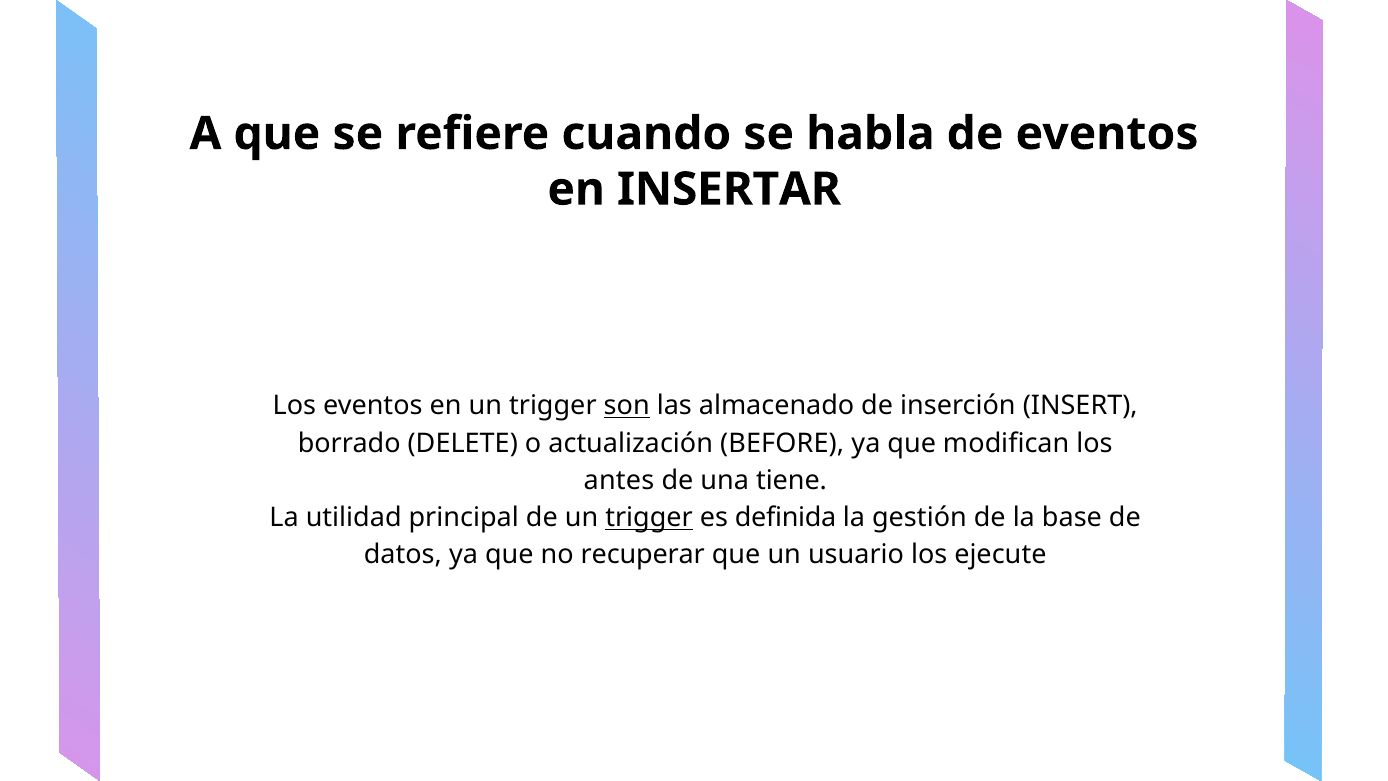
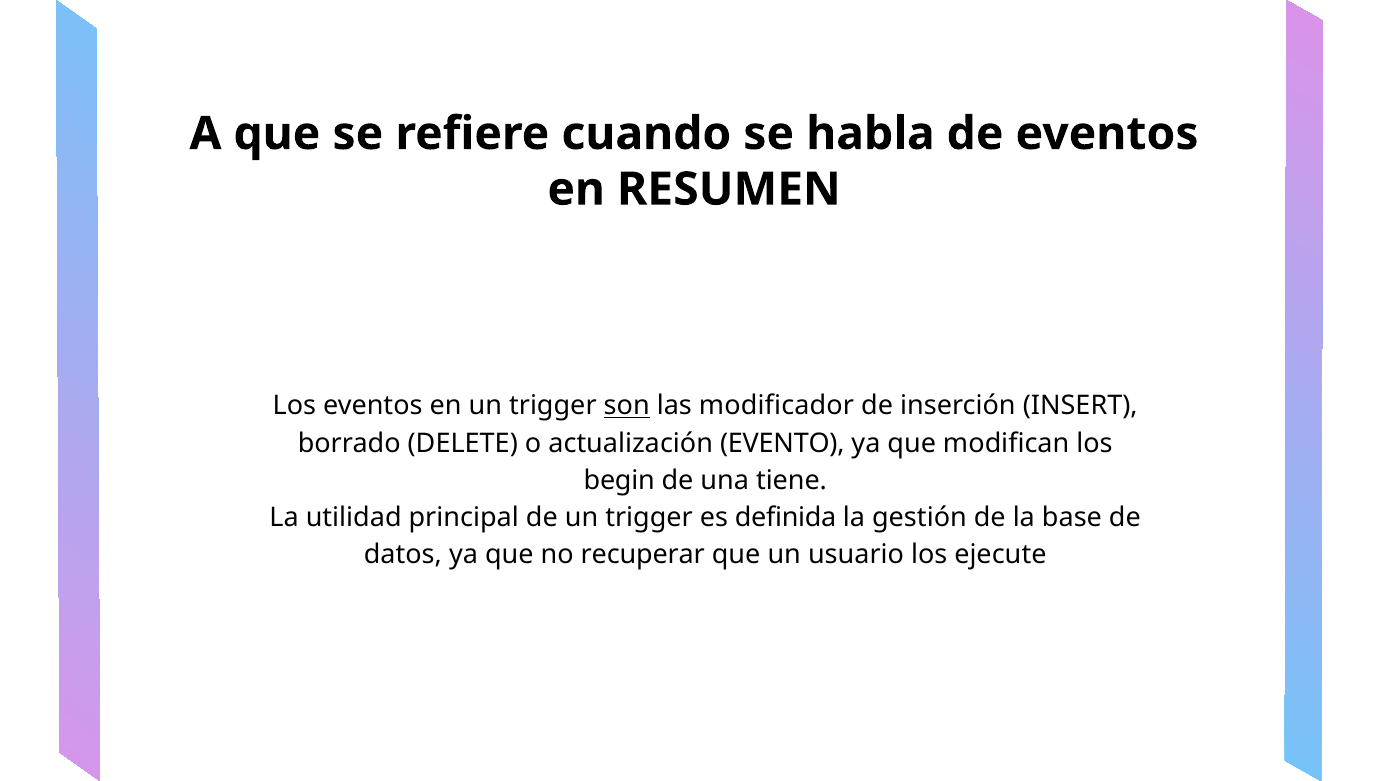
INSERTAR: INSERTAR -> RESUMEN (729, 189)
almacenado: almacenado -> modificador (777, 406)
BEFORE: BEFORE -> EVENTO (782, 443)
antes: antes -> begin (619, 480)
trigger underline: present -> none (649, 518)
